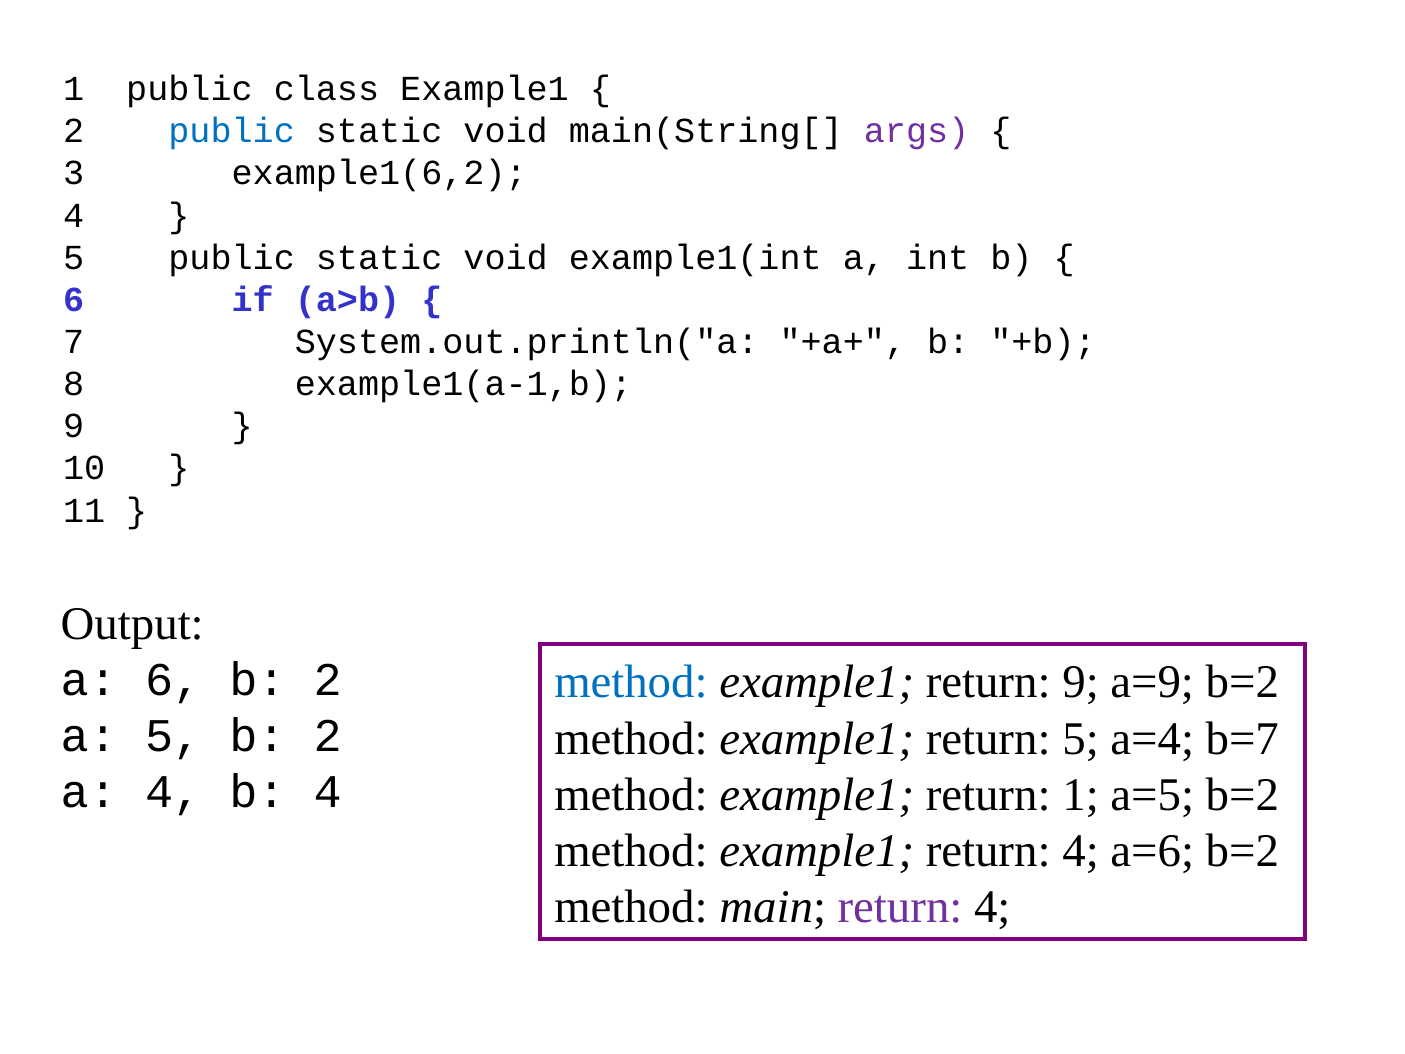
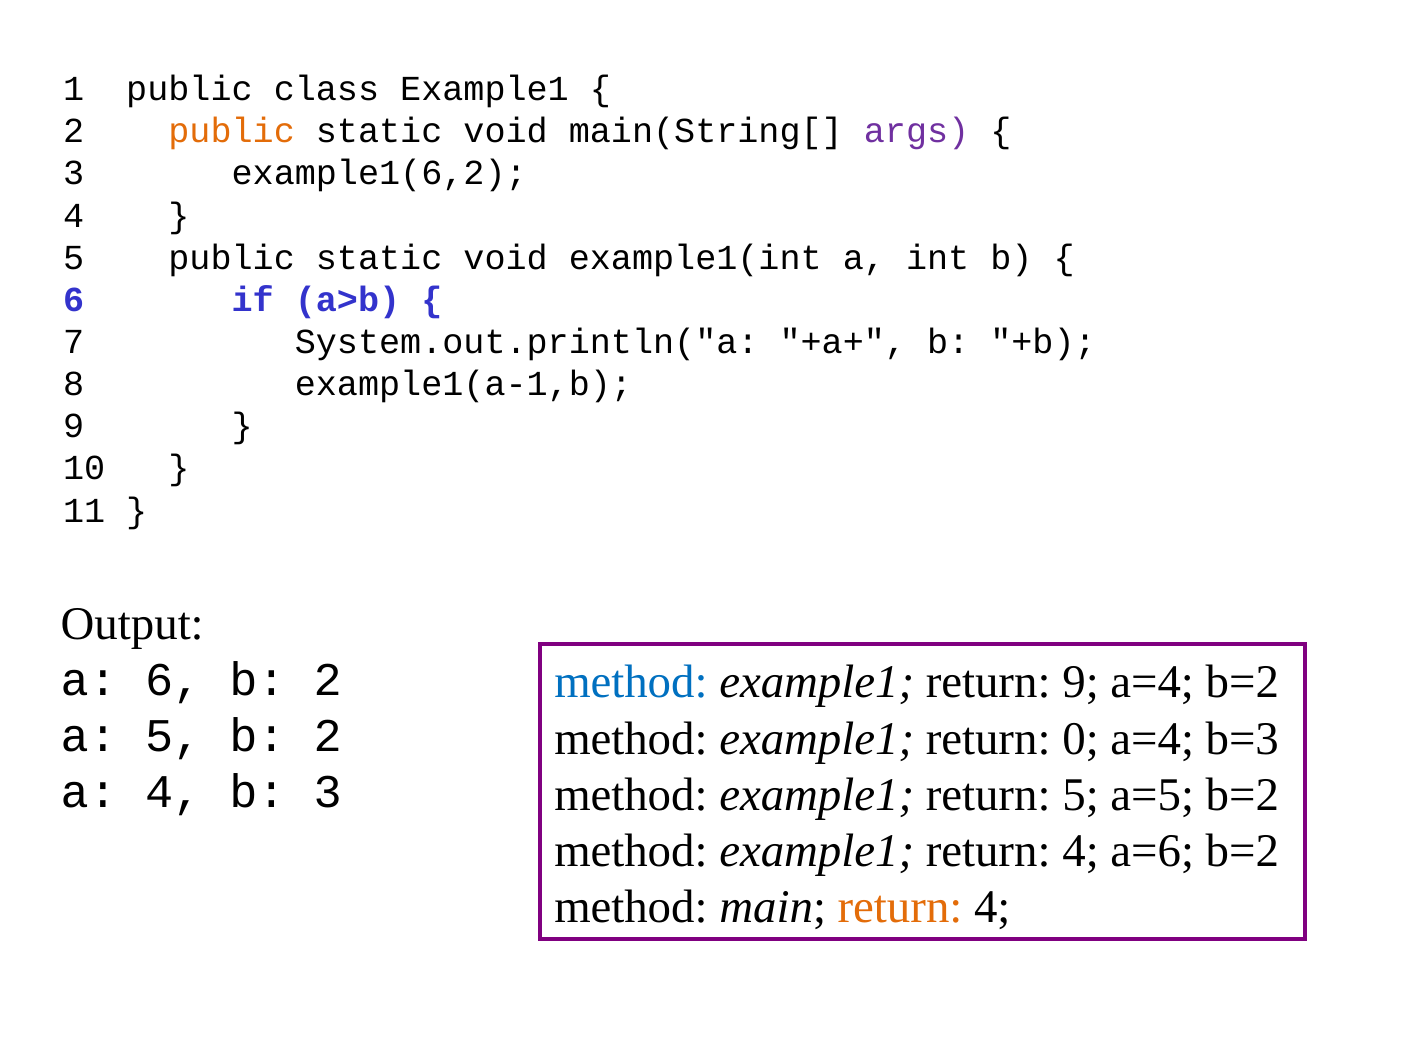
public colour: blue -> orange (232, 131)
9 a=9: a=9 -> a=4 (1152, 682)
return 5: 5 -> 0 (1081, 738)
b=7: b=7 -> b=3 (1242, 738)
return 1: 1 -> 5 (1081, 795)
b 4: 4 -> 3 (328, 792)
return colour: purple -> orange (900, 907)
